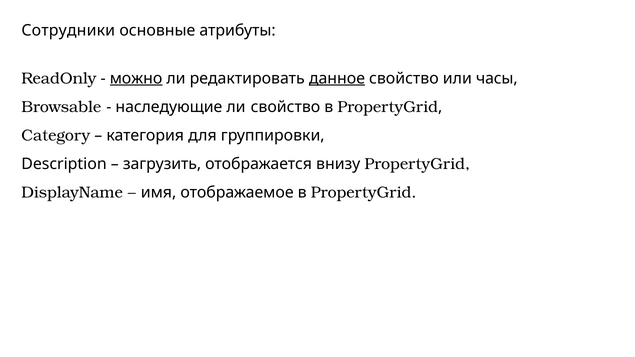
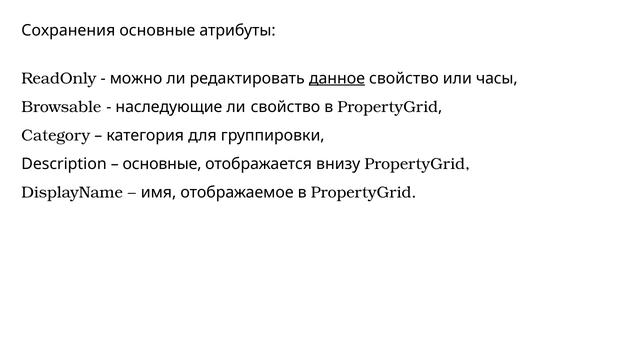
Сотрудники: Сотрудники -> Сохранения (68, 31)
можно underline: present -> none (136, 78)
загрузить: загрузить -> основные (162, 164)
